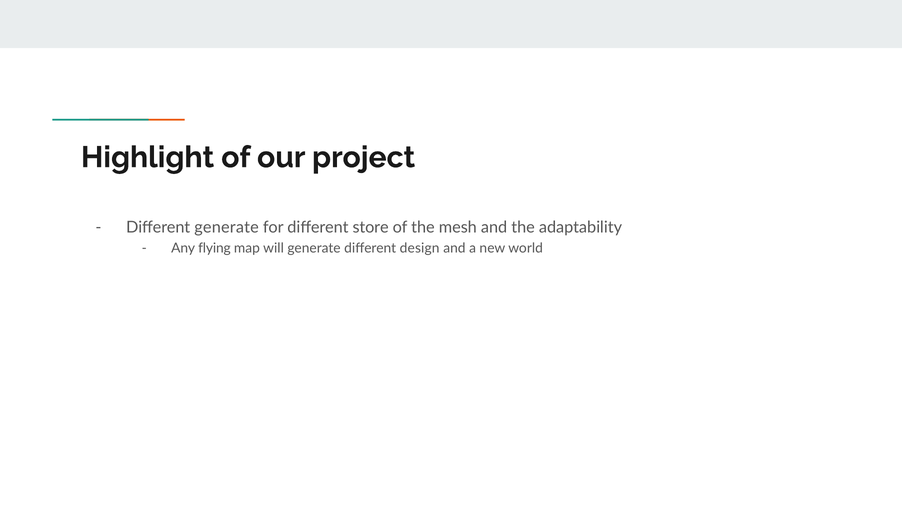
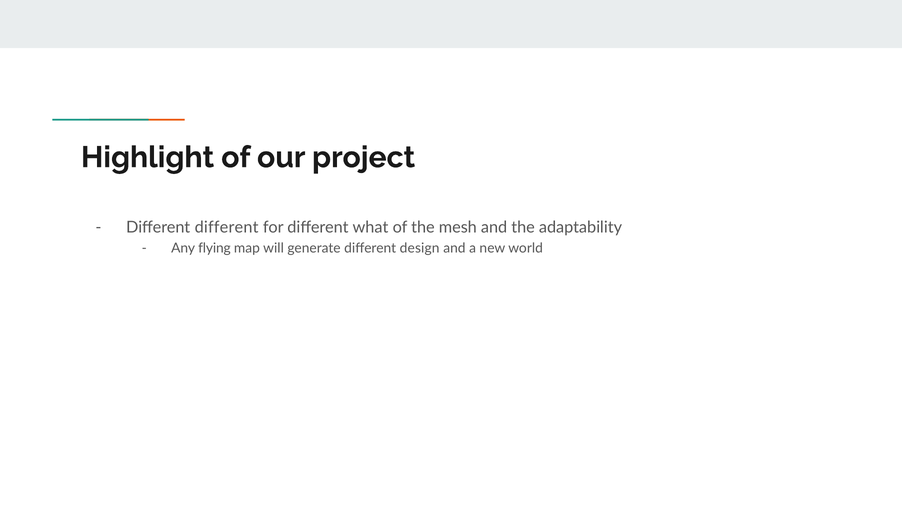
Different generate: generate -> different (227, 228)
store: store -> what (371, 228)
